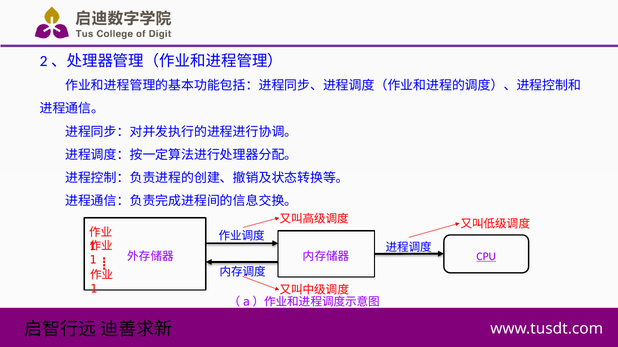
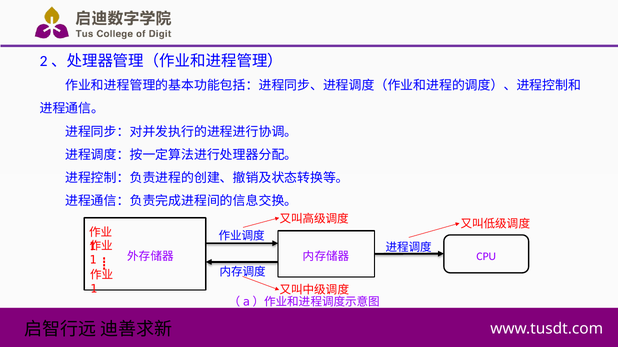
CPU underline: present -> none (486, 257)
